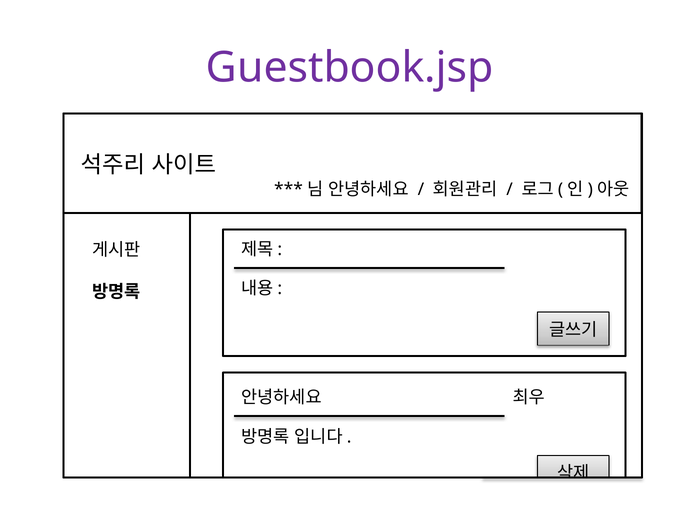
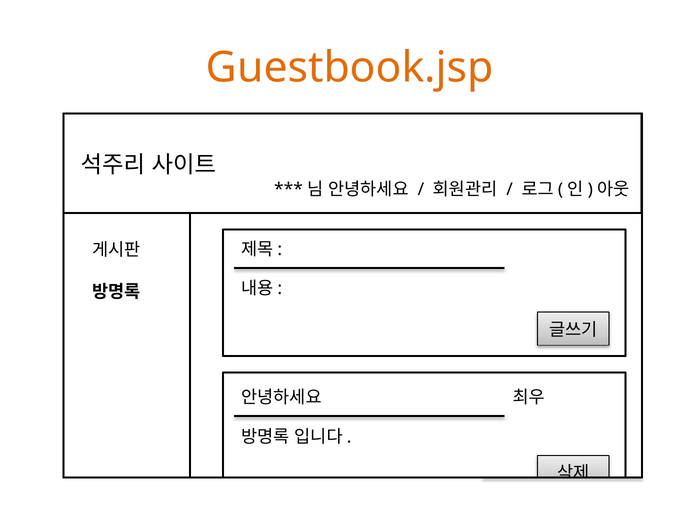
Guestbook.jsp colour: purple -> orange (350, 68)
